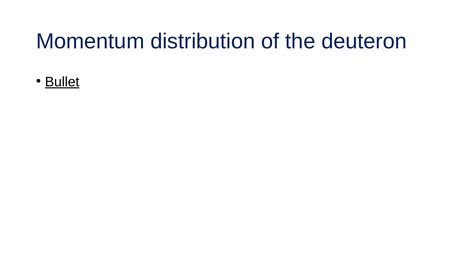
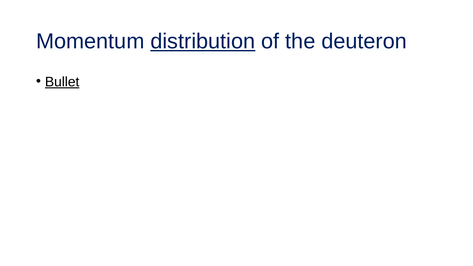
distribution underline: none -> present (203, 41)
